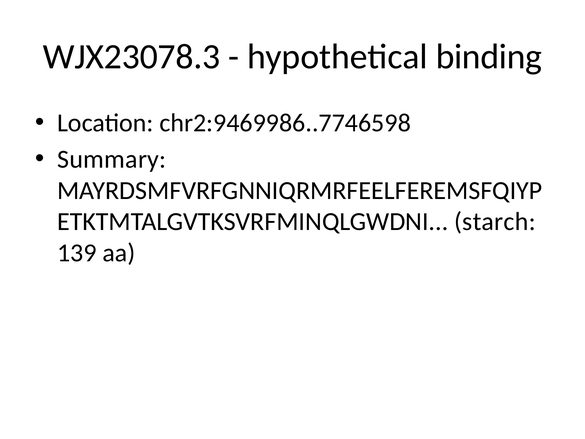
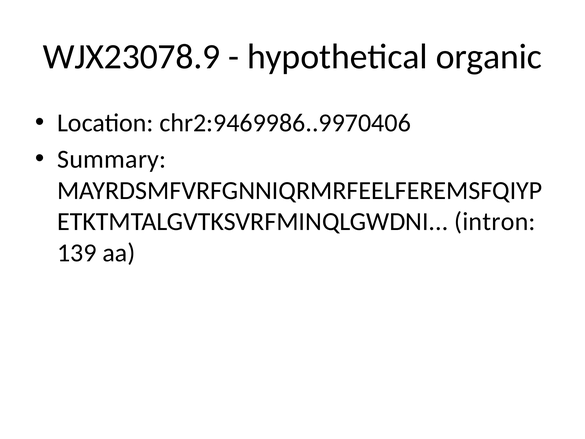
WJX23078.3: WJX23078.3 -> WJX23078.9 (132, 57)
binding: binding -> organic (489, 57)
chr2:9469986..7746598: chr2:9469986..7746598 -> chr2:9469986..9970406 (285, 123)
starch: starch -> intron (495, 222)
